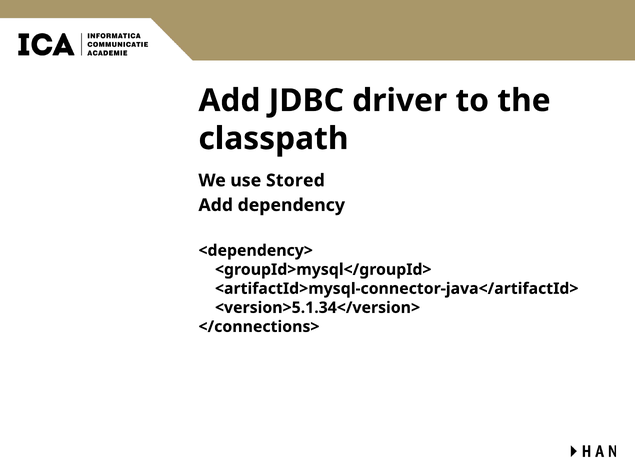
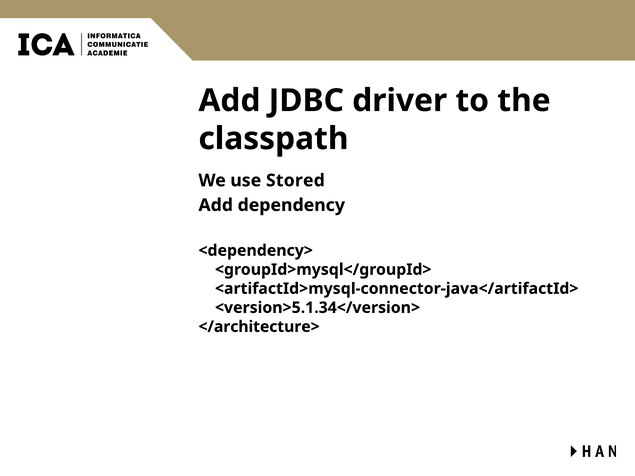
</connections>: </connections> -> </architecture> (259, 327)
